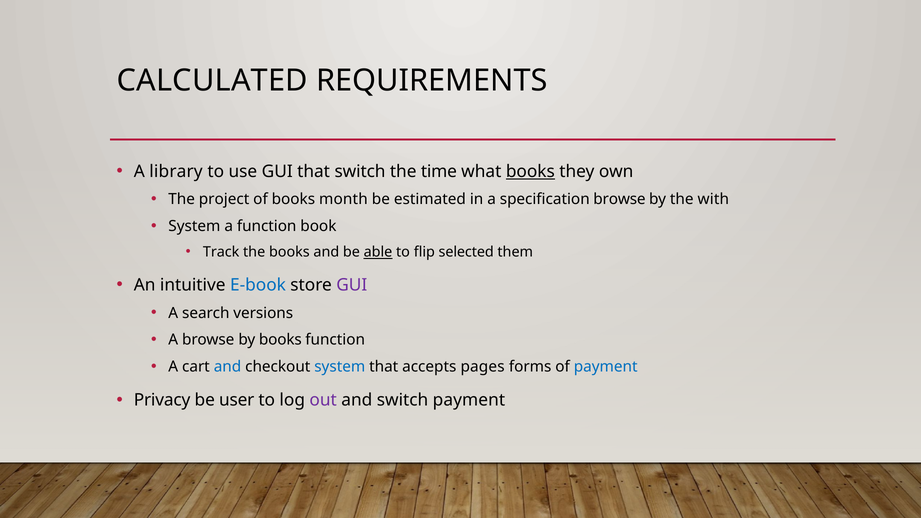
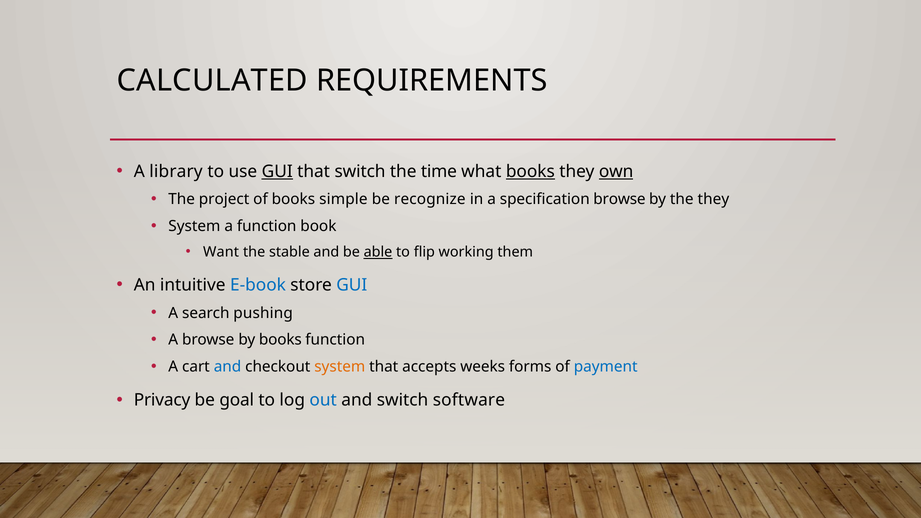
GUI underline: none -> present (277, 171)
own underline: none -> present (616, 171)
month: month -> simple (343, 199)
estimated: estimated -> recognize (430, 199)
the with: with -> they (713, 199)
Track: Track -> Want (221, 252)
the books: books -> stable (289, 252)
selected: selected -> working (466, 252)
GUI colour: purple -> blue (352, 285)
versions: versions -> pushing (263, 313)
system colour: blue -> orange (340, 367)
pages: pages -> weeks (483, 367)
user: user -> goal (237, 400)
out colour: purple -> blue (323, 400)
switch payment: payment -> software (469, 400)
